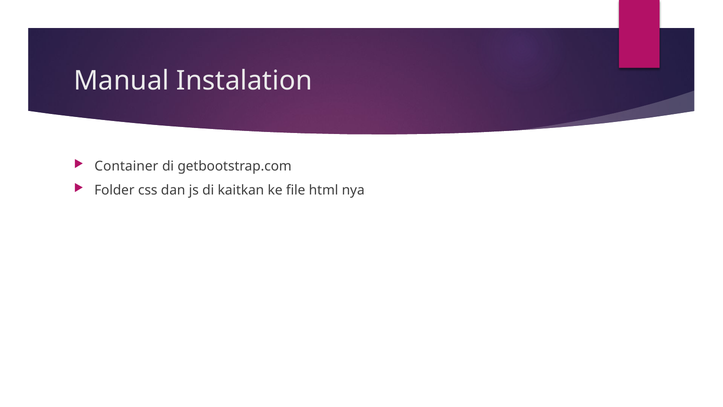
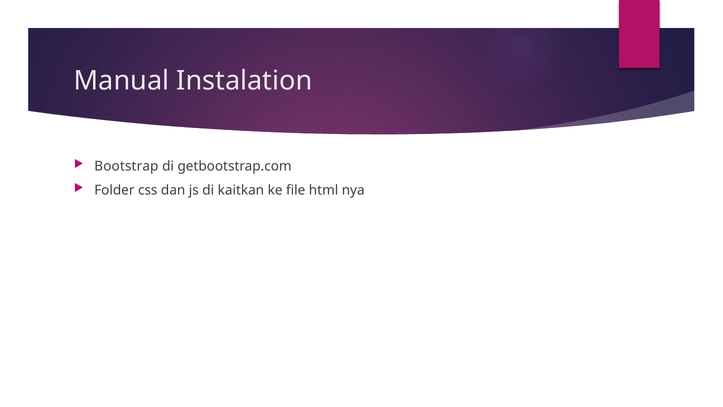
Container: Container -> Bootstrap (126, 166)
